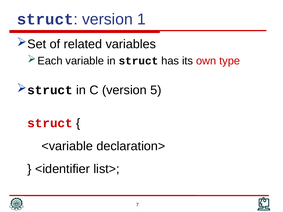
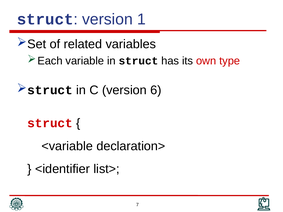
5: 5 -> 6 (156, 90)
